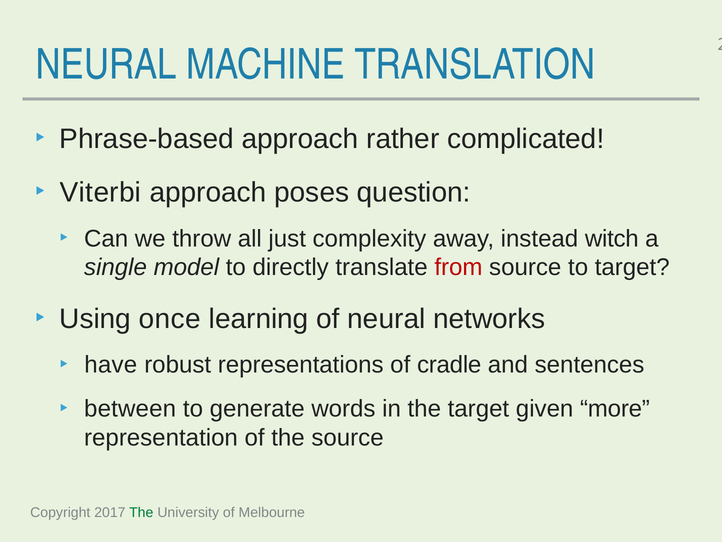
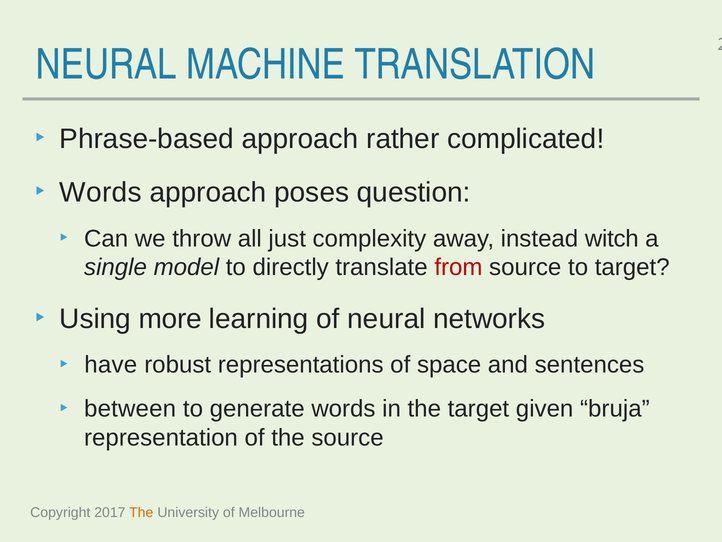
Viterbi: Viterbi -> Words (101, 192)
once: once -> more (170, 319)
cradle: cradle -> space (449, 365)
more: more -> bruja (615, 409)
The colour: green -> orange (141, 512)
